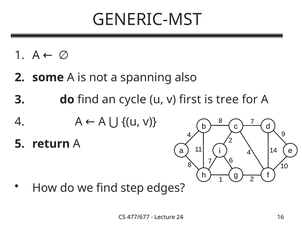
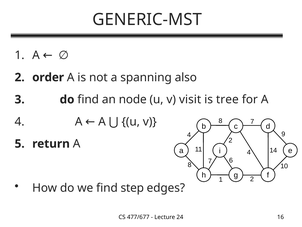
some: some -> order (48, 77)
cycle: cycle -> node (133, 99)
first: first -> visit (190, 99)
